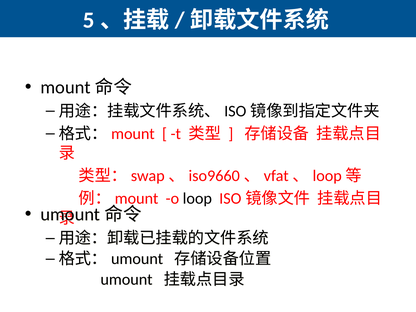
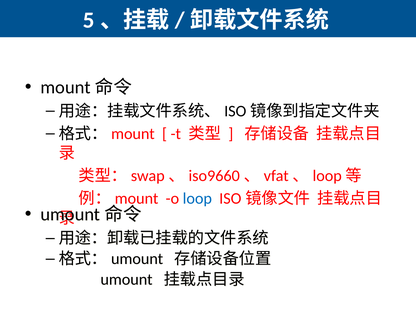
loop colour: black -> blue (197, 199)
